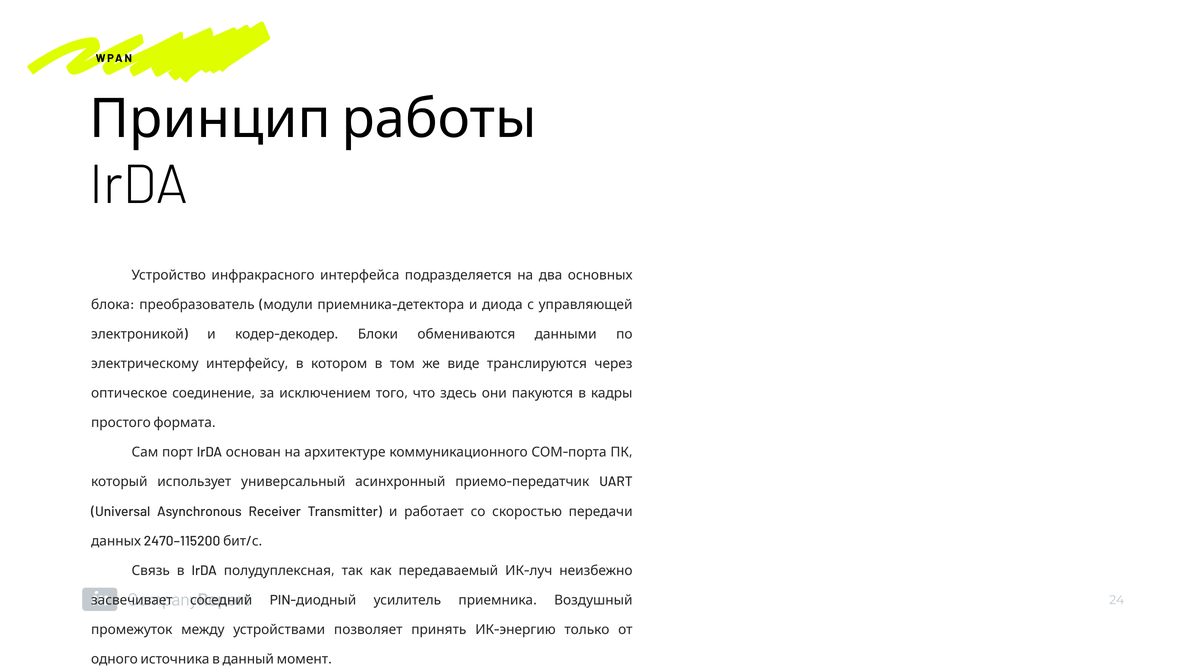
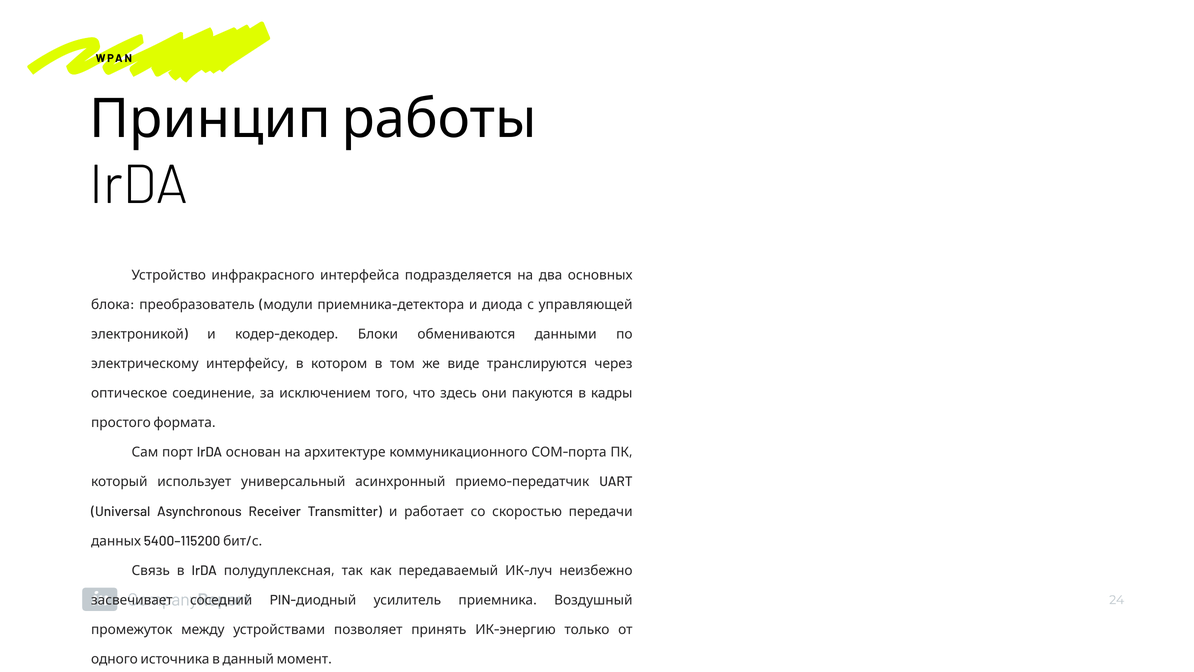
2470–115200: 2470–115200 -> 5400–115200 (182, 541)
